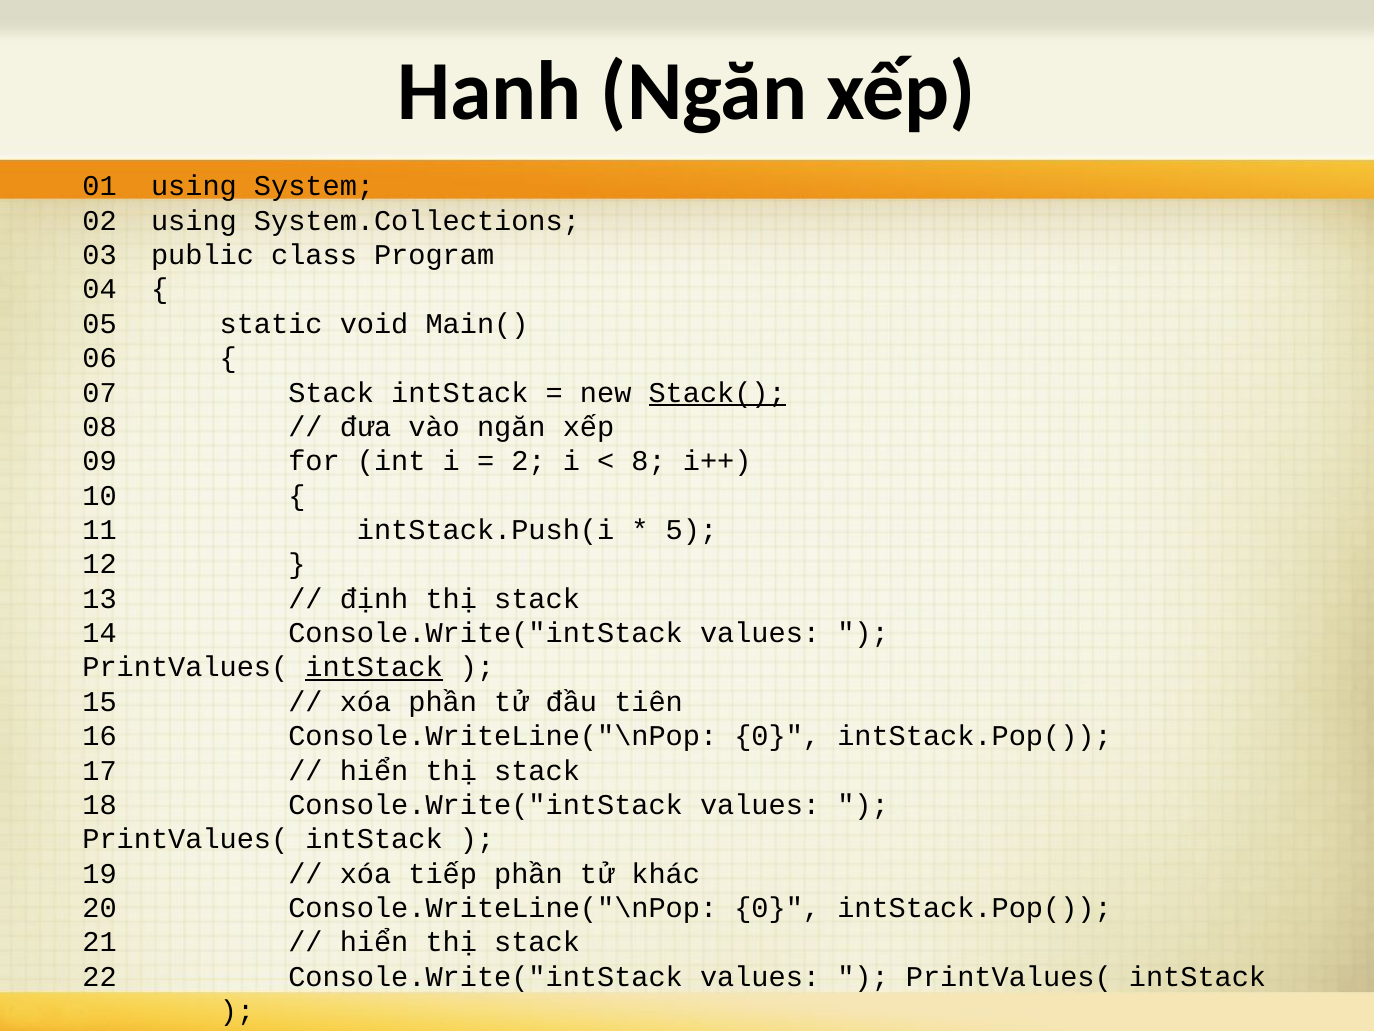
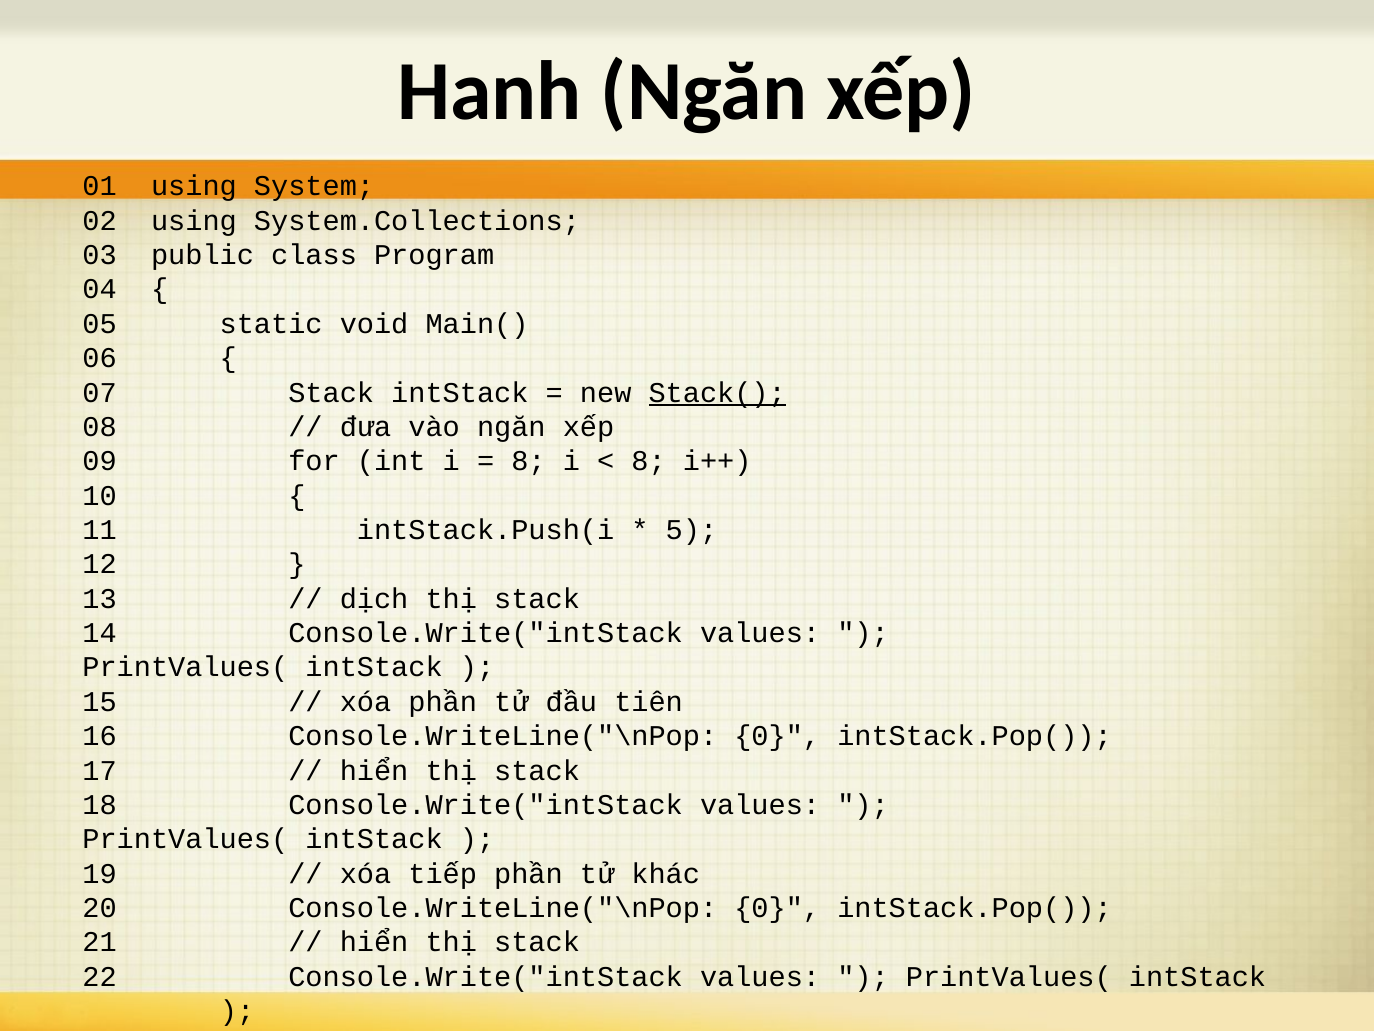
2: 2 -> 8 (528, 461)
định: định -> dịch (374, 599)
intStack underline: present -> none (374, 667)
